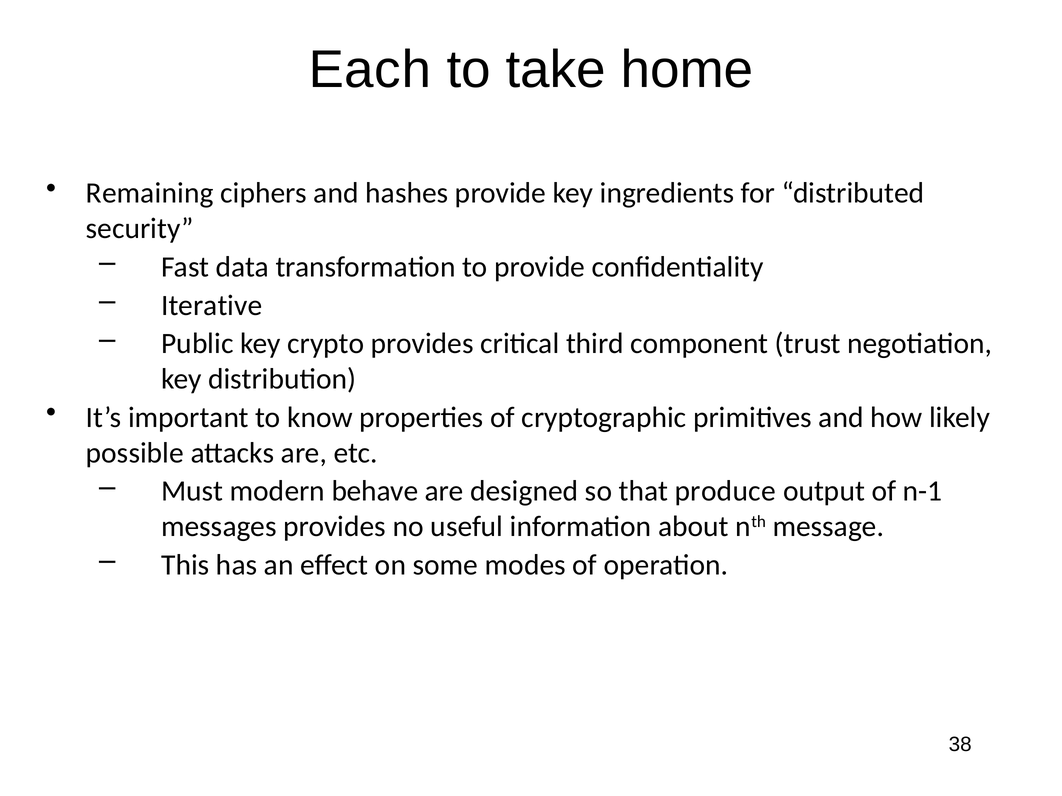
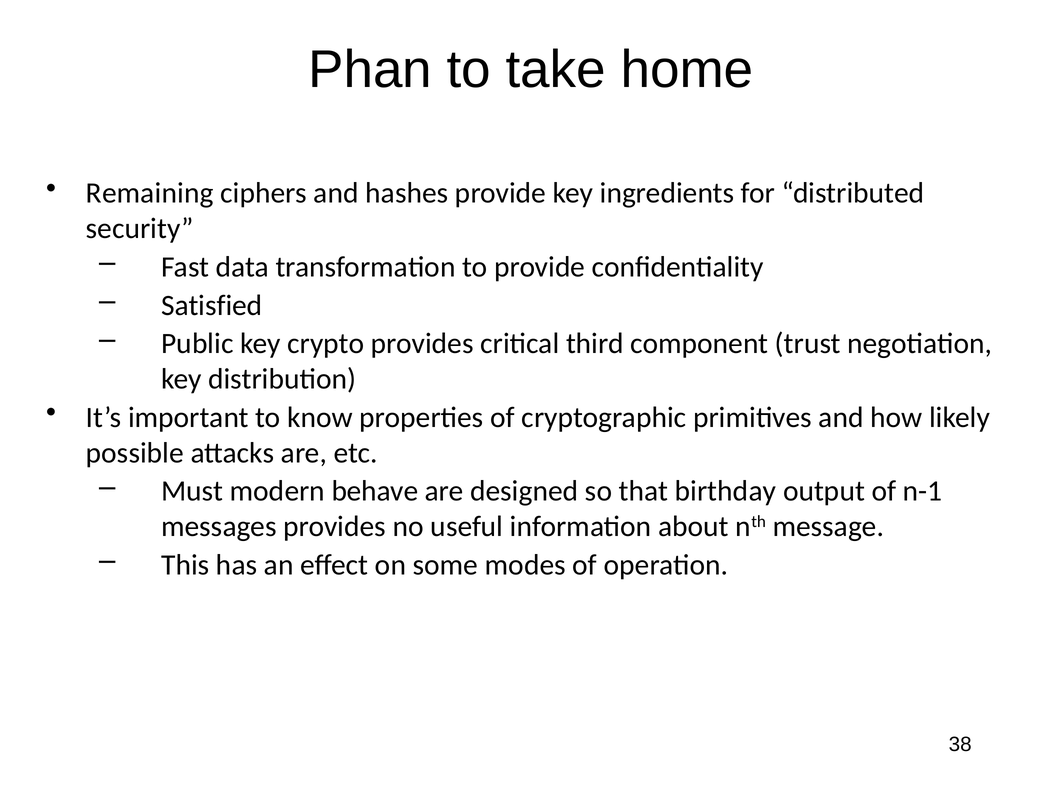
Each: Each -> Phan (370, 70)
Iterative: Iterative -> Satisfied (212, 305)
produce: produce -> birthday (725, 491)
